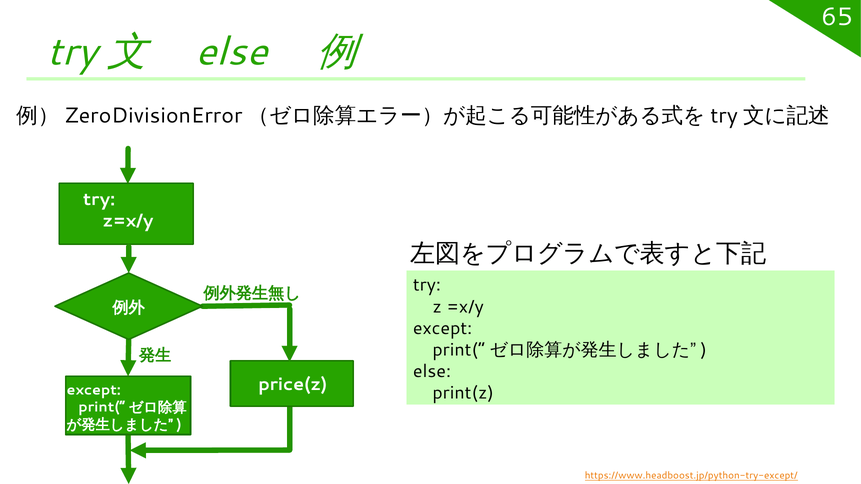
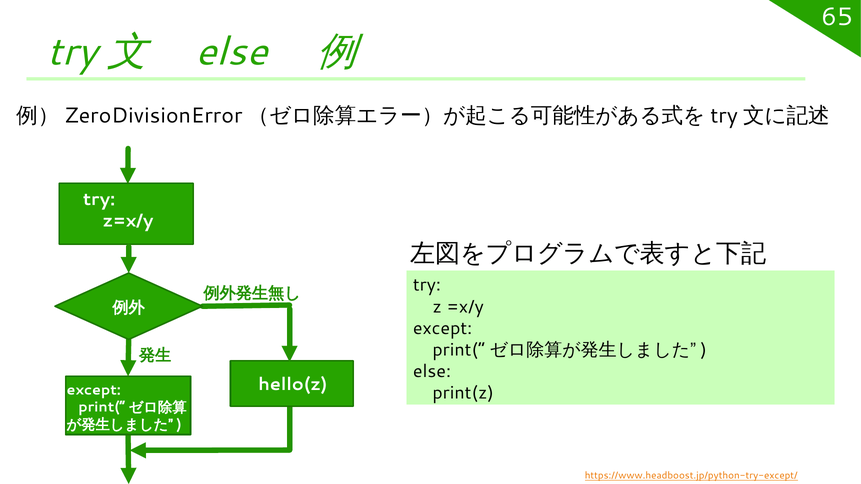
price(z: price(z -> hello(z (293, 384)
